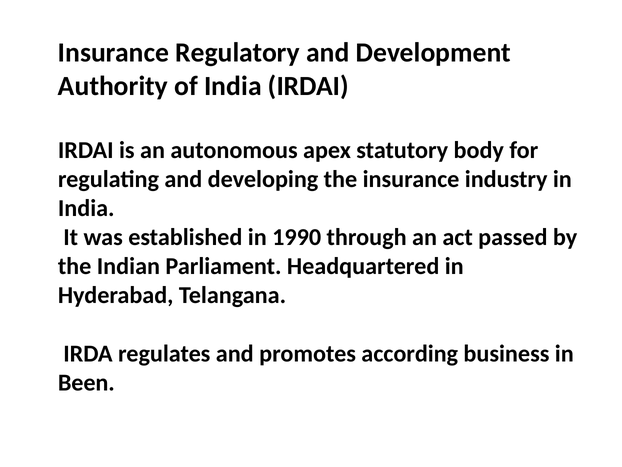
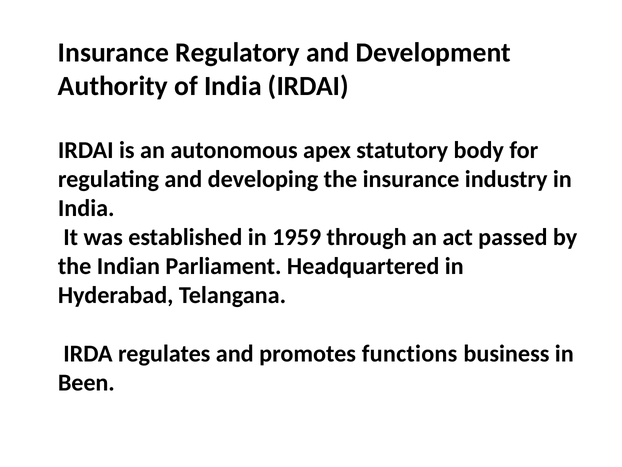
1990: 1990 -> 1959 (297, 237)
according: according -> functions (410, 353)
